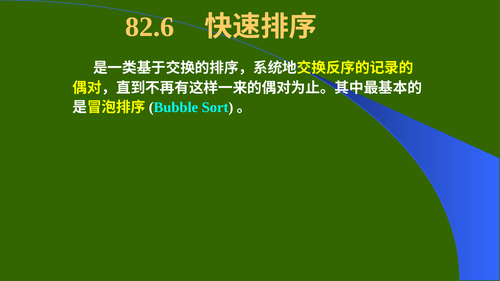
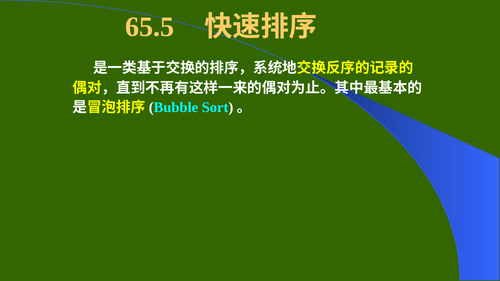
82.6: 82.6 -> 65.5 (150, 27)
